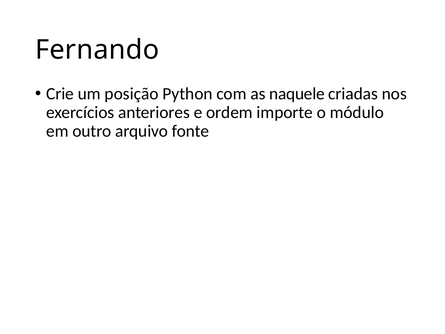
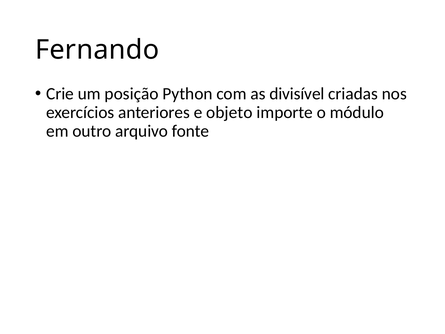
naquele: naquele -> divisível (297, 94)
ordem: ordem -> objeto (229, 112)
